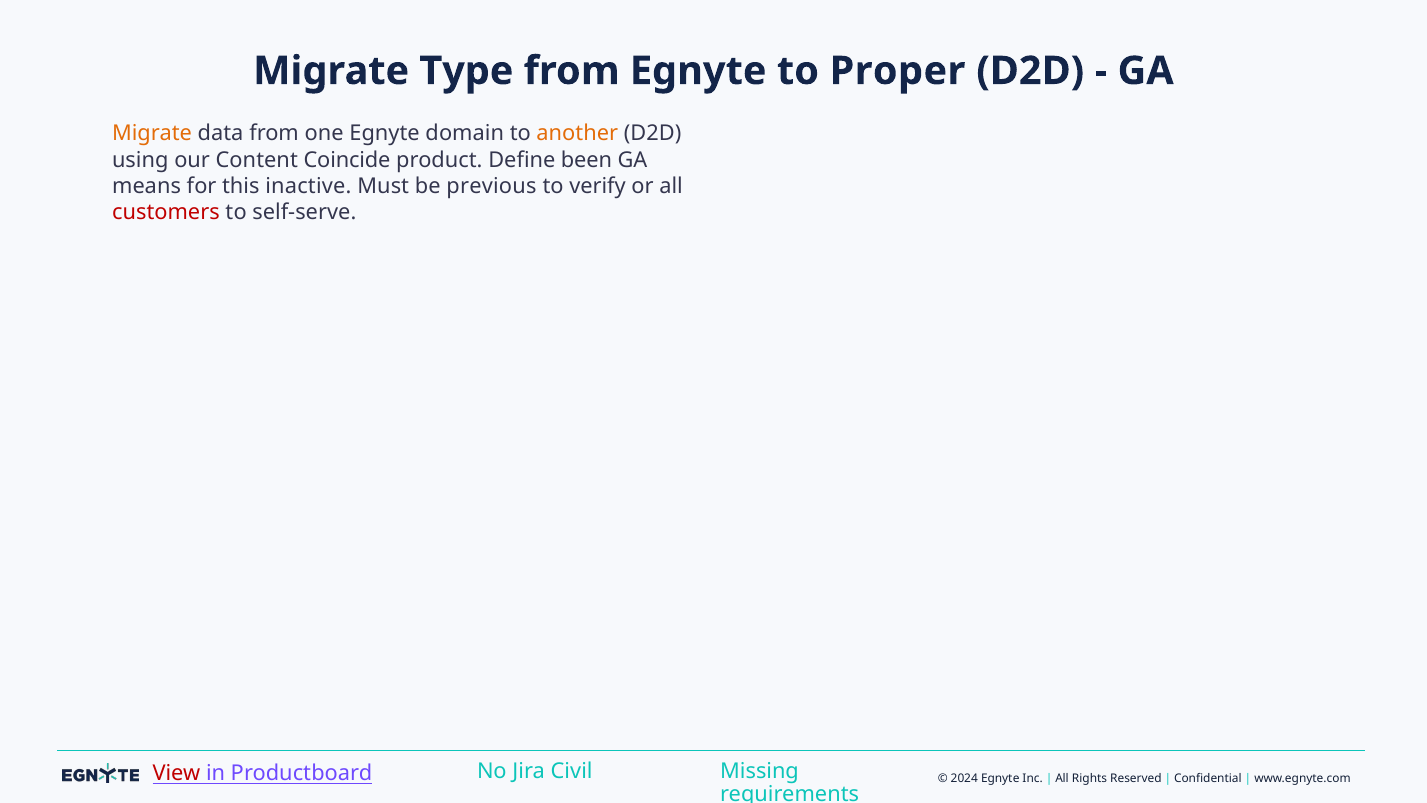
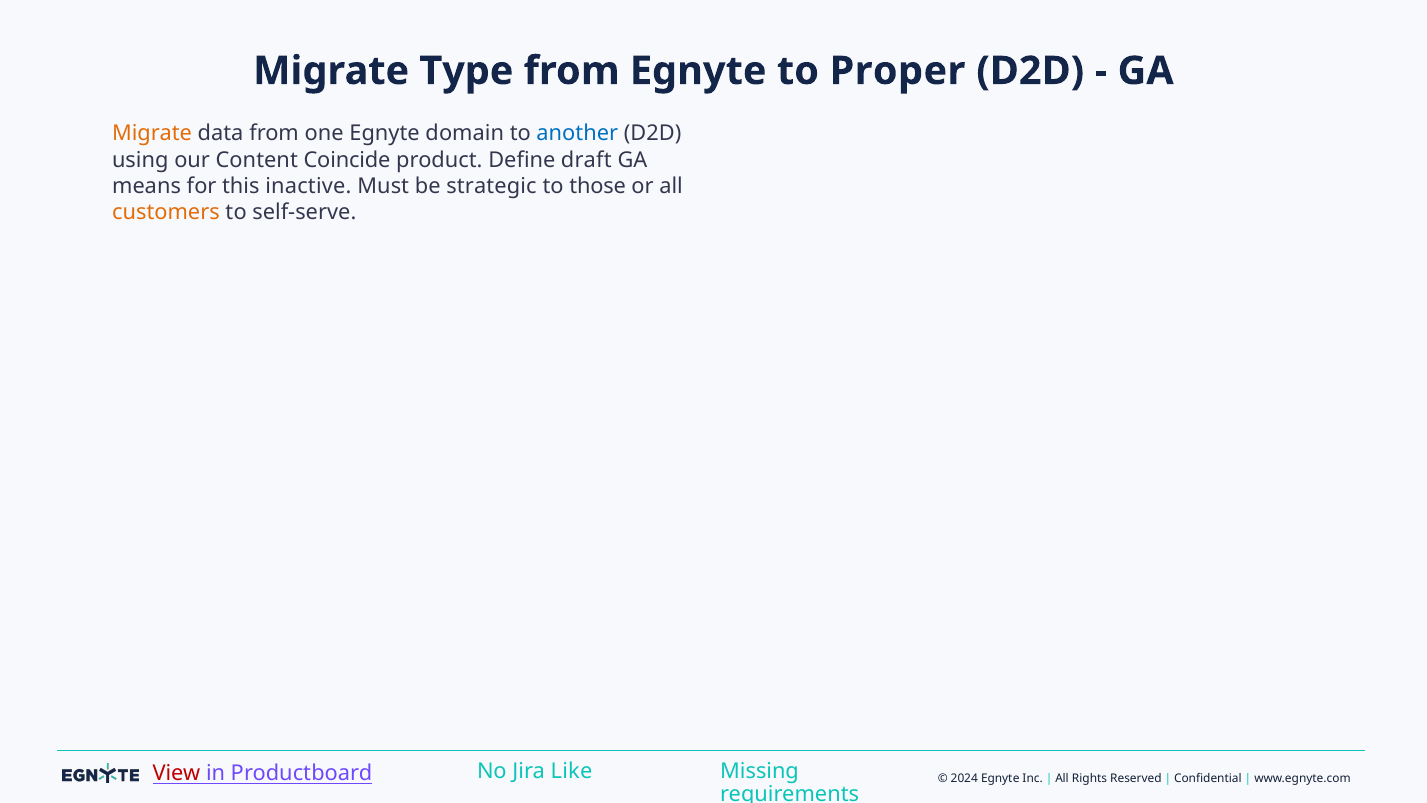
another colour: orange -> blue (577, 134)
been: been -> draft (586, 160)
previous: previous -> strategic (492, 186)
verify: verify -> those (598, 186)
customers colour: red -> orange (166, 212)
Civil: Civil -> Like (572, 771)
